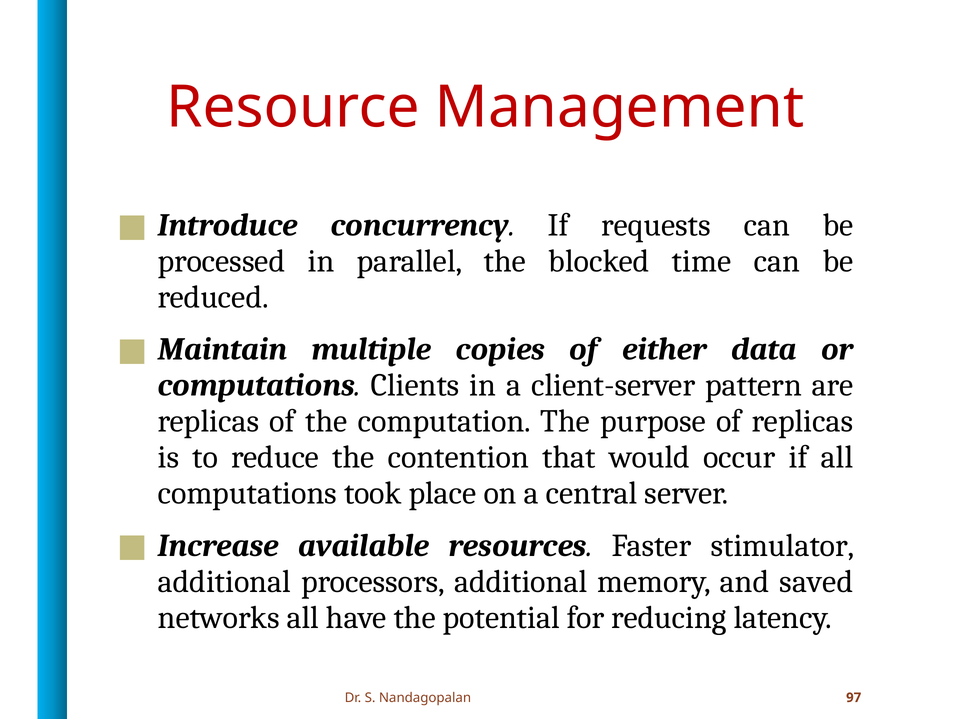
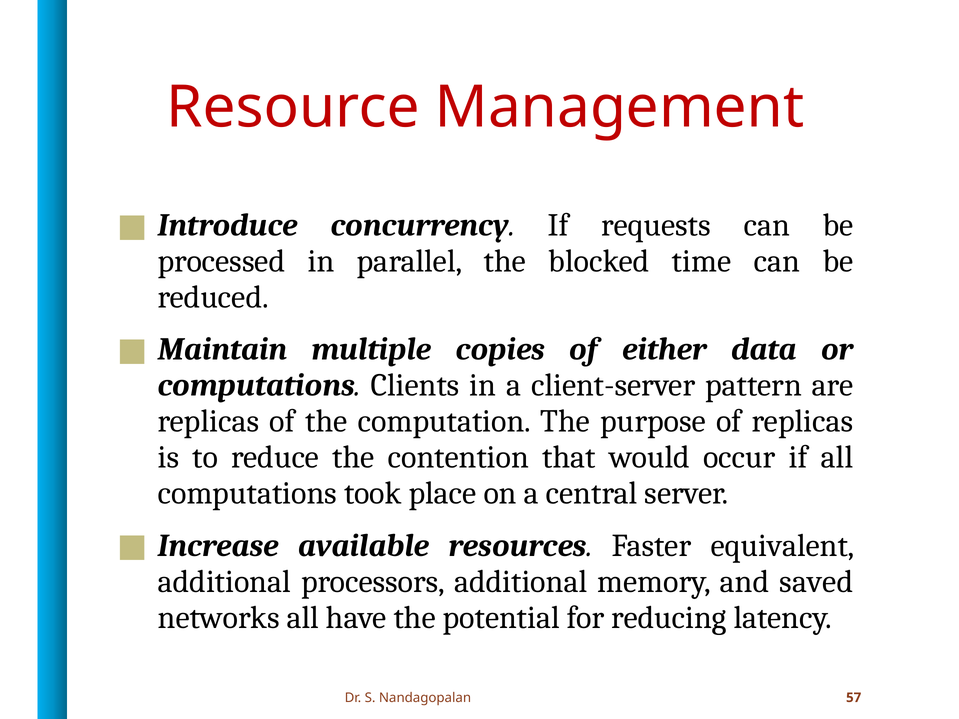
stimulator: stimulator -> equivalent (783, 546)
97: 97 -> 57 (854, 698)
